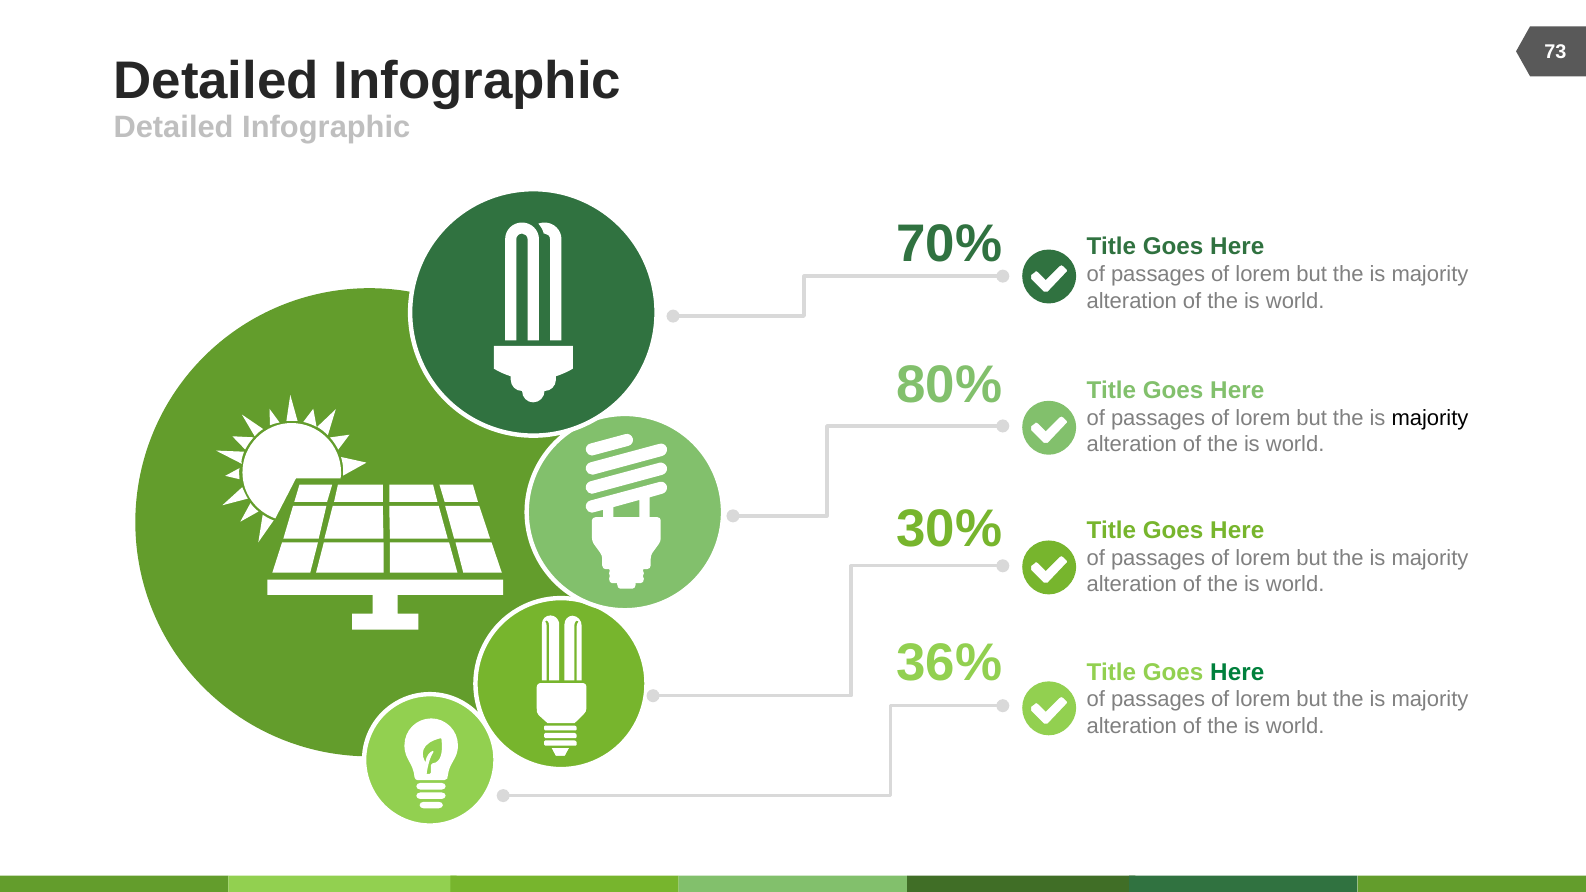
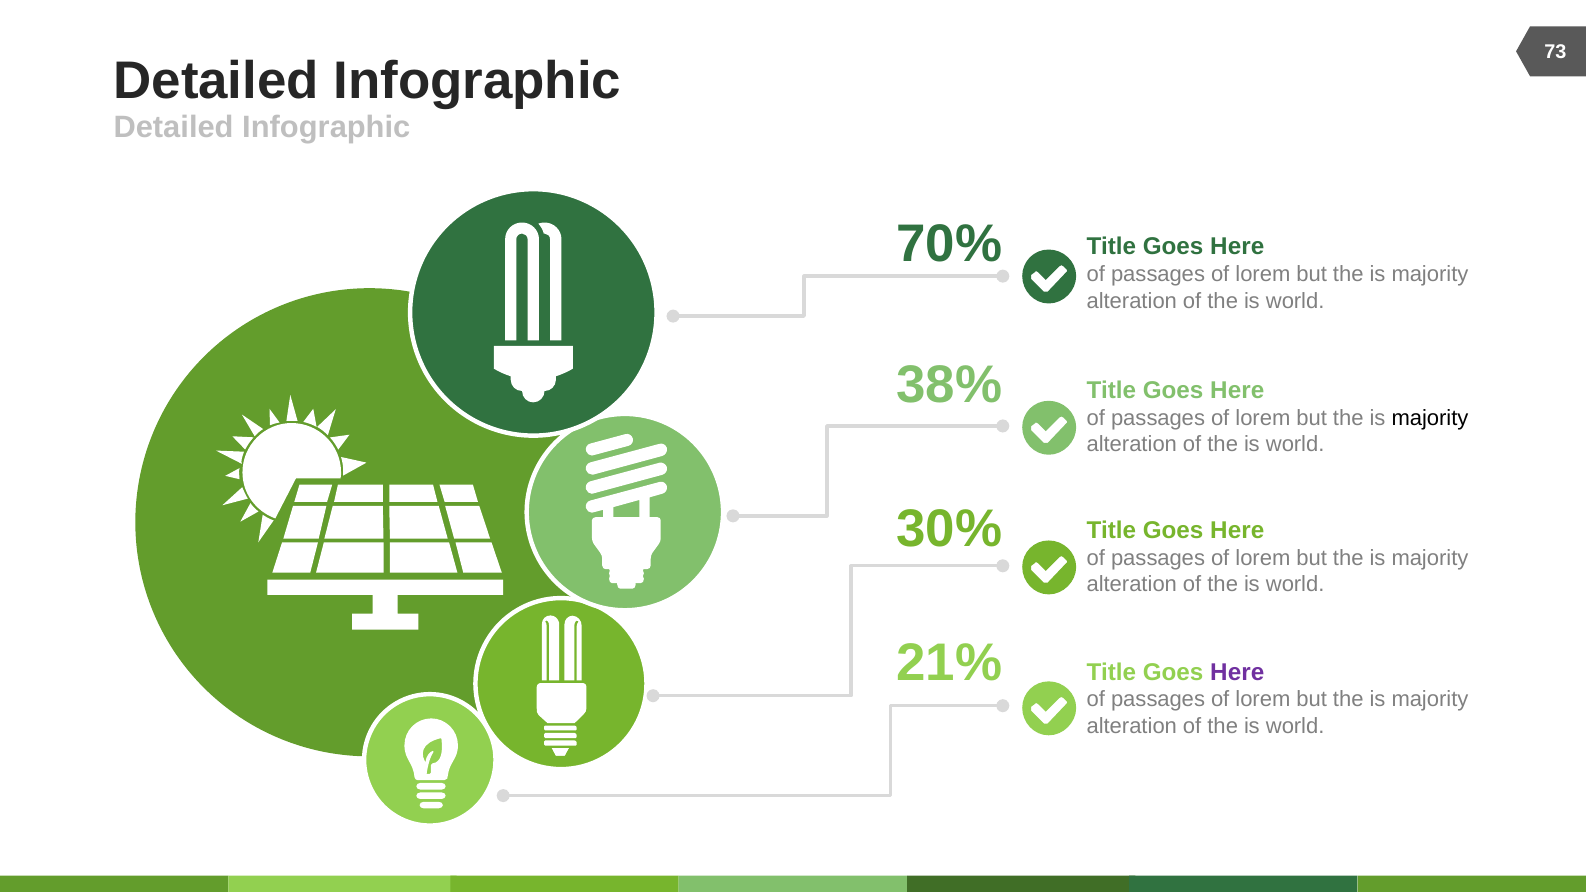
80%: 80% -> 38% (949, 385)
36%: 36% -> 21% (949, 664)
Here colour: green -> purple (1237, 672)
